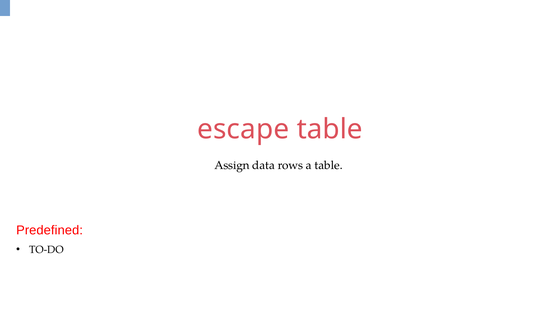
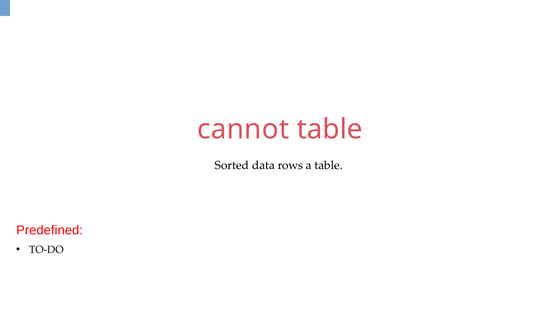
escape: escape -> cannot (243, 129)
Assign: Assign -> Sorted (232, 165)
